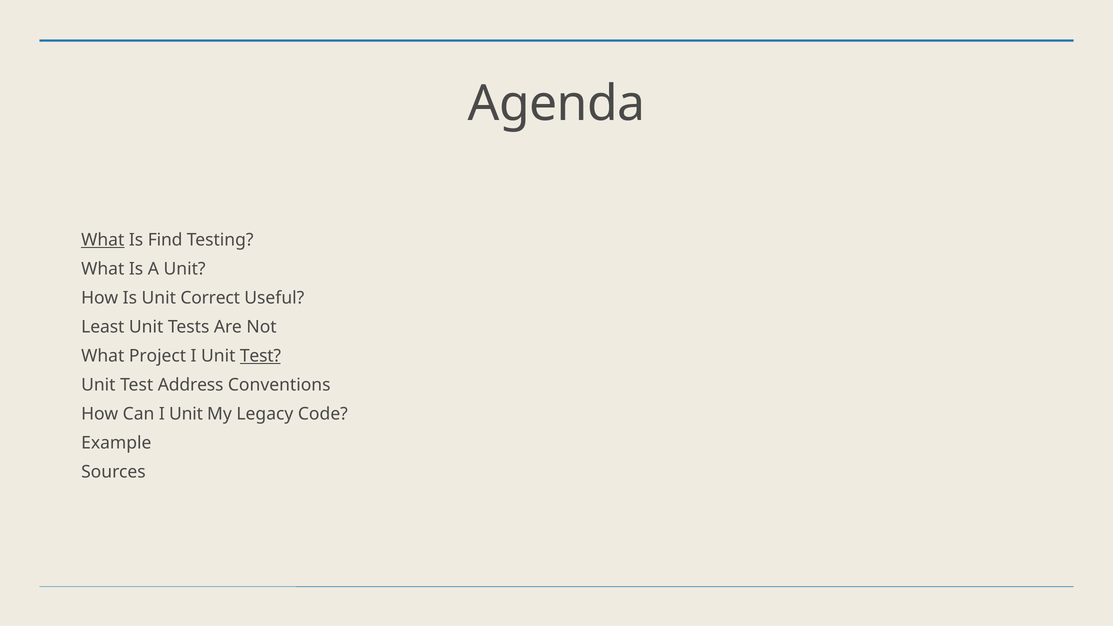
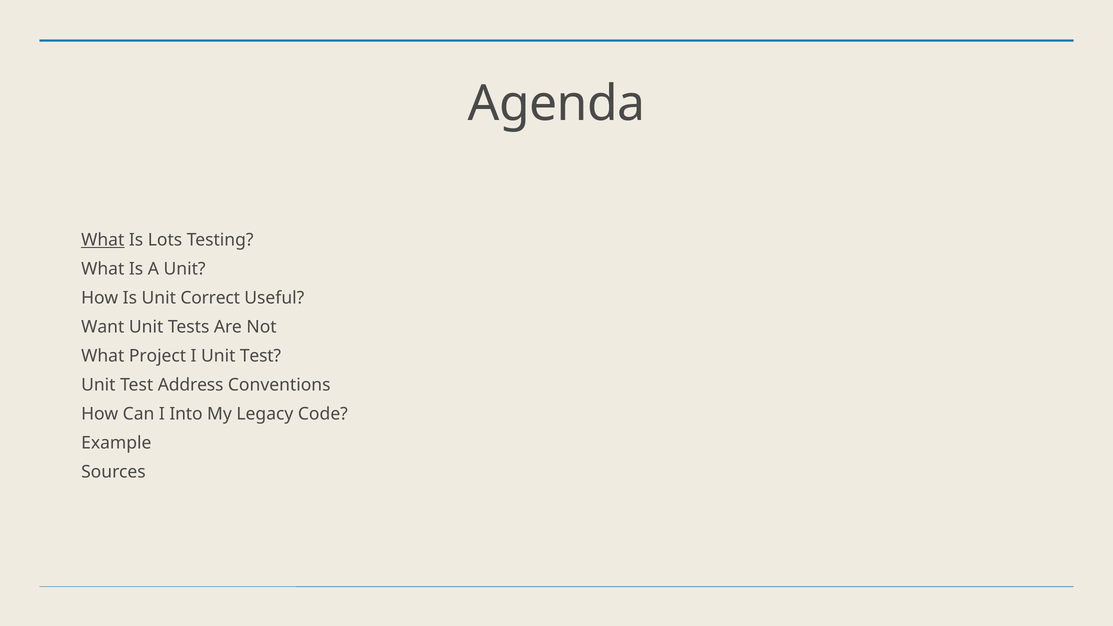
Find: Find -> Lots (165, 240)
Least: Least -> Want (103, 327)
Test underline: present -> none (260, 356)
Can I Unit: Unit -> Into (186, 414)
